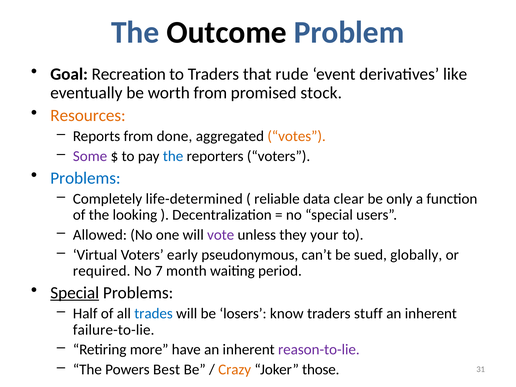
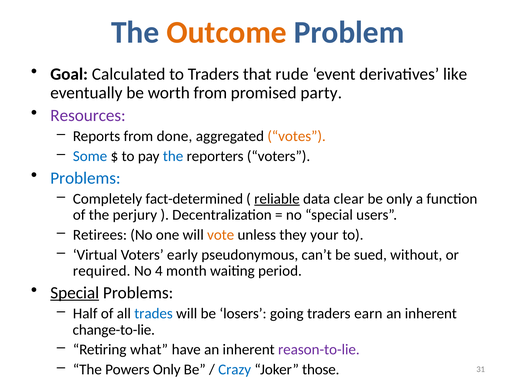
Outcome colour: black -> orange (227, 32)
Recreation: Recreation -> Calculated (129, 74)
stock: stock -> party (321, 93)
Resources colour: orange -> purple (88, 116)
Some colour: purple -> blue (90, 156)
life-determined: life-determined -> fact-determined (194, 199)
reliable underline: none -> present (277, 199)
looking: looking -> perjury (135, 215)
Allowed: Allowed -> Retirees (100, 235)
vote colour: purple -> orange (221, 235)
globally: globally -> without (416, 255)
7: 7 -> 4 (159, 271)
know: know -> going (287, 314)
stuff: stuff -> earn (368, 314)
failure-to-lie: failure-to-lie -> change-to-lie (114, 330)
more: more -> what (149, 350)
Powers Best: Best -> Only (167, 370)
Crazy colour: orange -> blue (235, 370)
